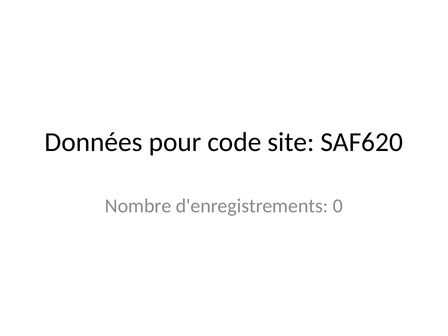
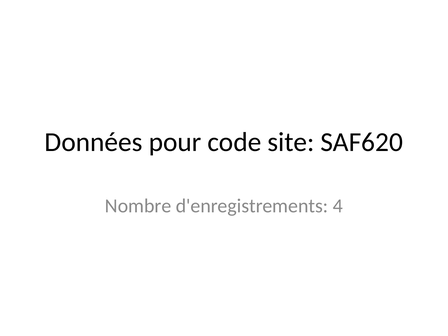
0: 0 -> 4 (338, 206)
